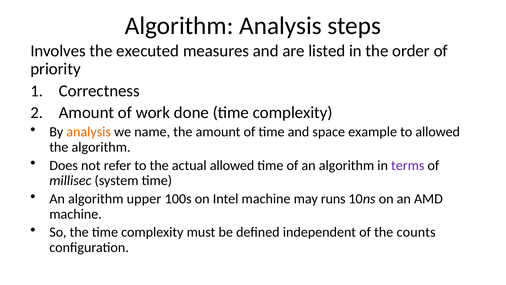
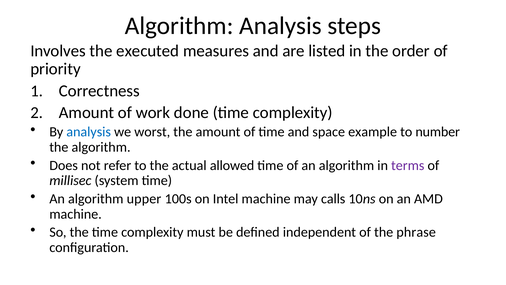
analysis colour: orange -> blue (89, 132)
name: name -> worst (152, 132)
to allowed: allowed -> number (438, 132)
runs: runs -> calls (333, 199)
counts: counts -> phrase (416, 232)
